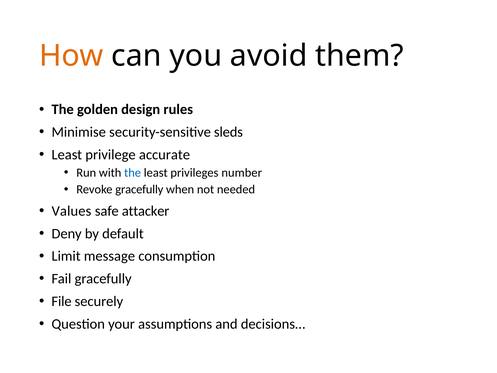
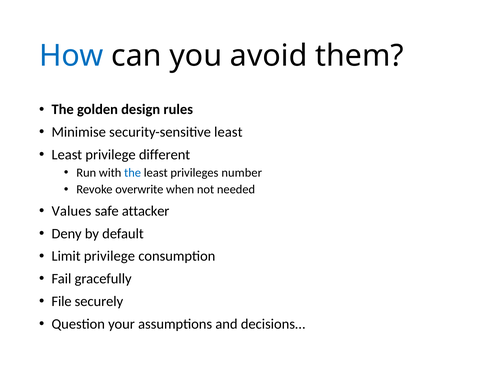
How colour: orange -> blue (71, 56)
security-sensitive sleds: sleds -> least (228, 132)
accurate: accurate -> different (165, 155)
Revoke gracefully: gracefully -> overwrite (139, 189)
Limit message: message -> privilege (109, 256)
